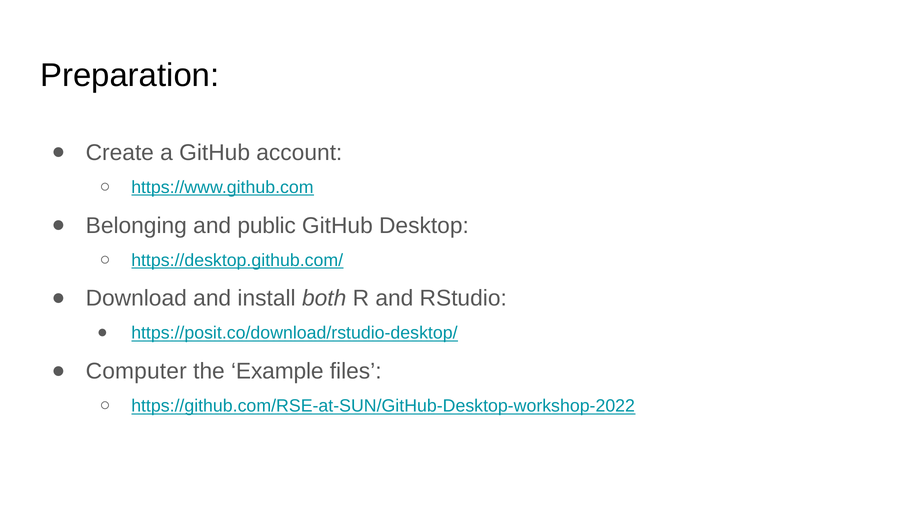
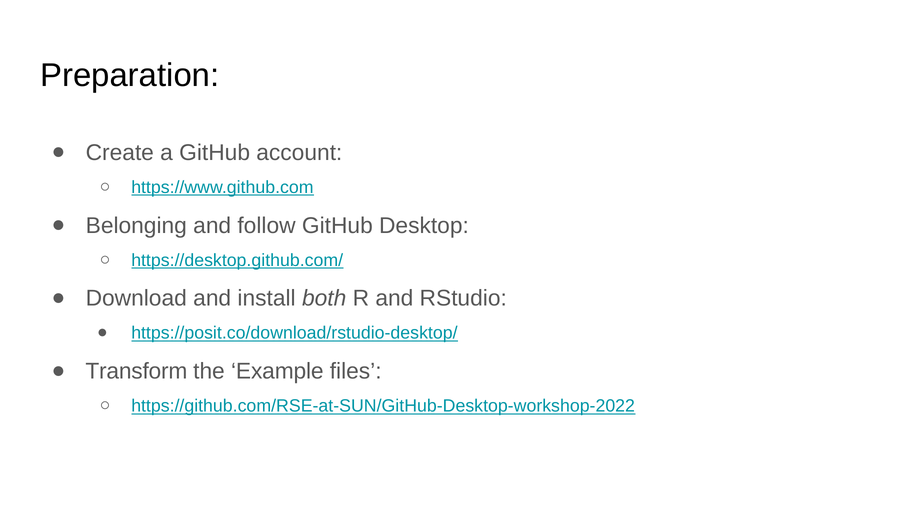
public: public -> follow (267, 226)
Computer: Computer -> Transform (136, 372)
